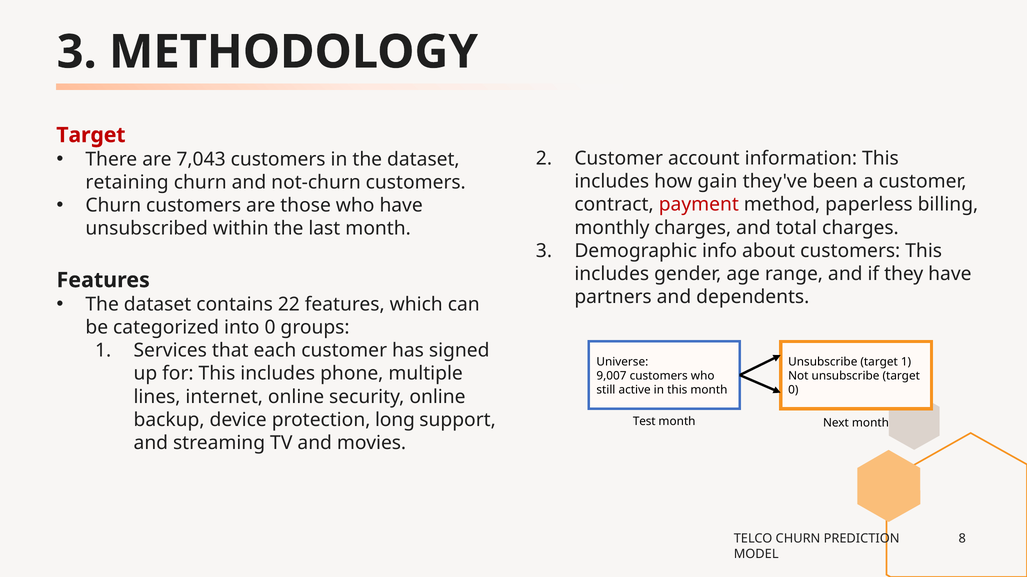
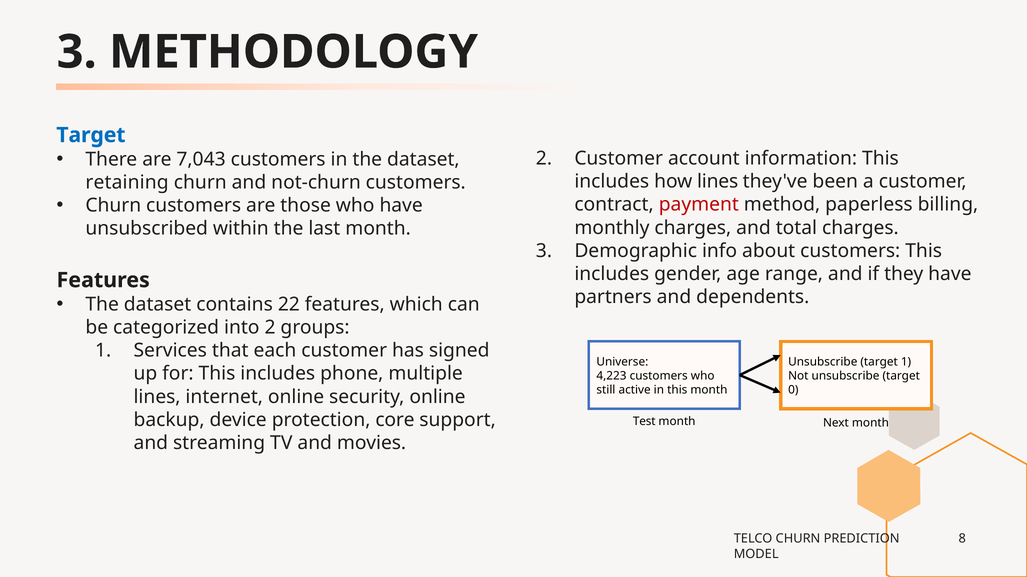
Target colour: red -> blue (91, 135)
how gain: gain -> lines (718, 182)
into 0: 0 -> 2 (270, 328)
9,007: 9,007 -> 4,223 (611, 376)
long: long -> core (395, 420)
